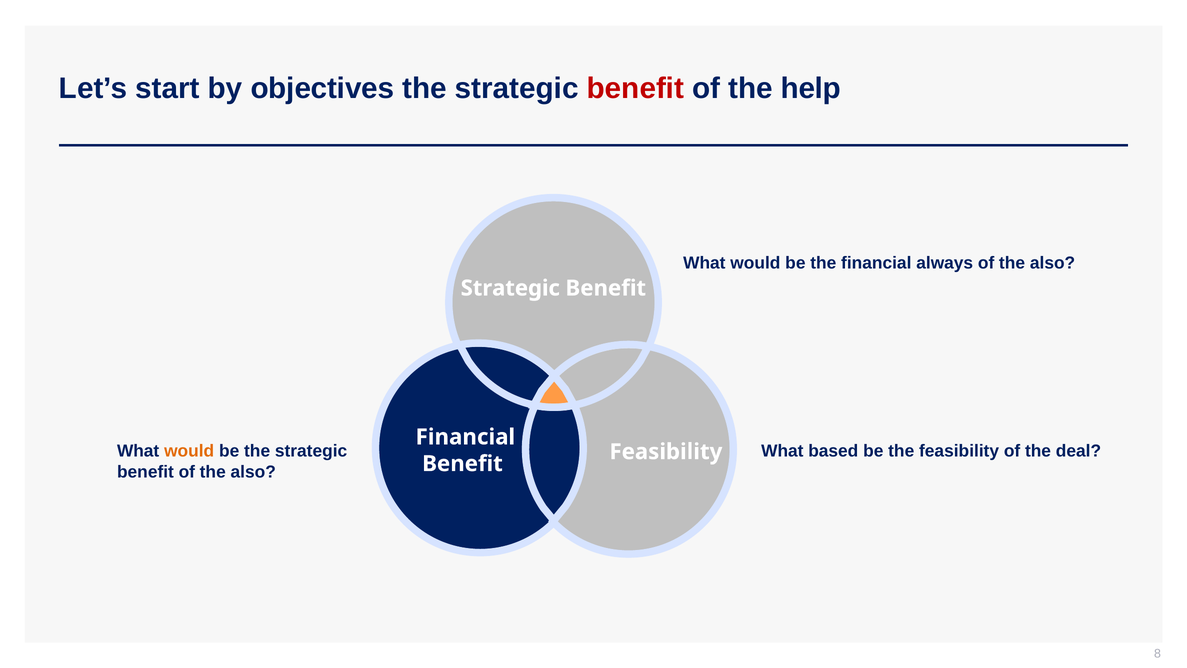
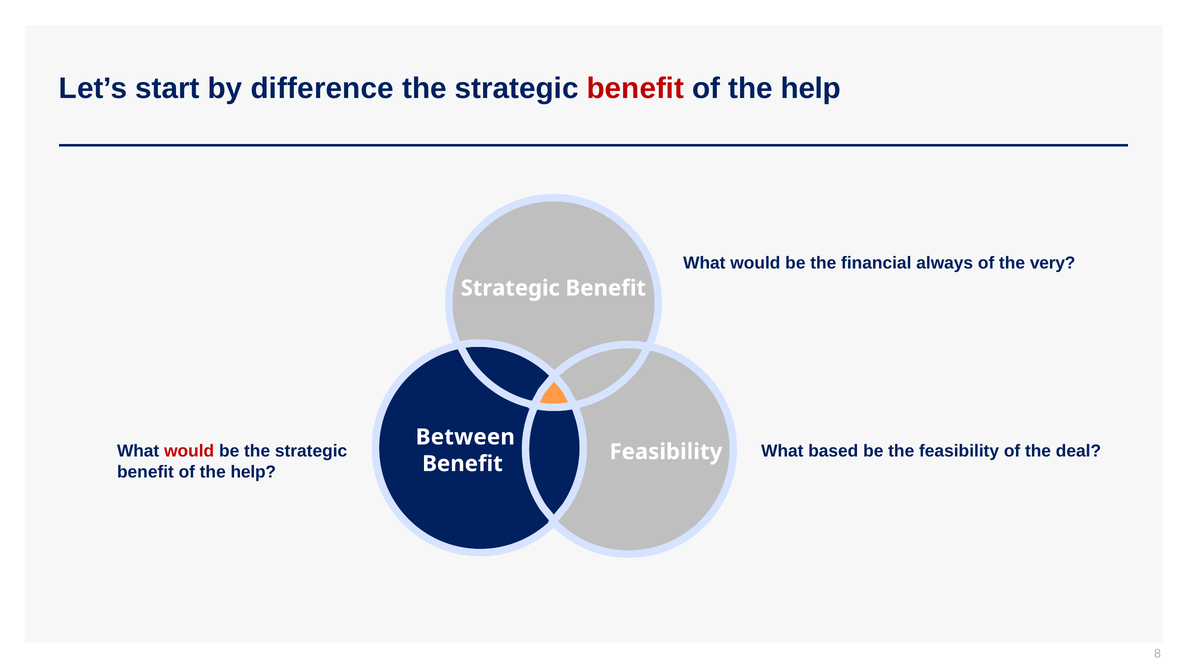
objectives: objectives -> difference (322, 88)
also: also -> very (1053, 263)
Financial: Financial -> Between (465, 437)
would colour: orange -> red (189, 451)
also: also -> help (253, 472)
